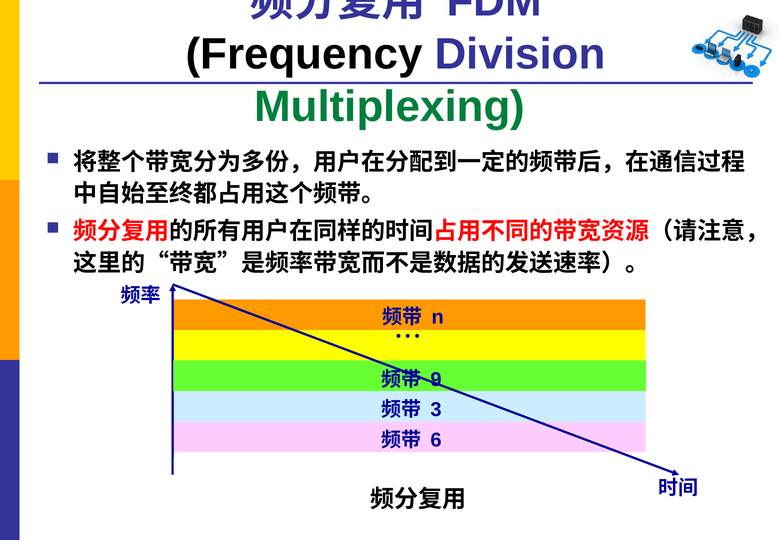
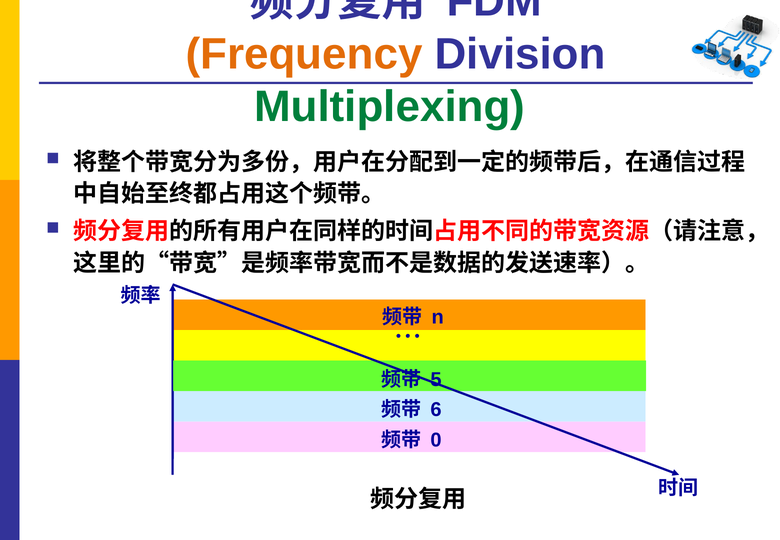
Frequency colour: black -> orange (304, 54)
9: 9 -> 5 (436, 380)
3: 3 -> 6 (436, 410)
6: 6 -> 0 (436, 440)
